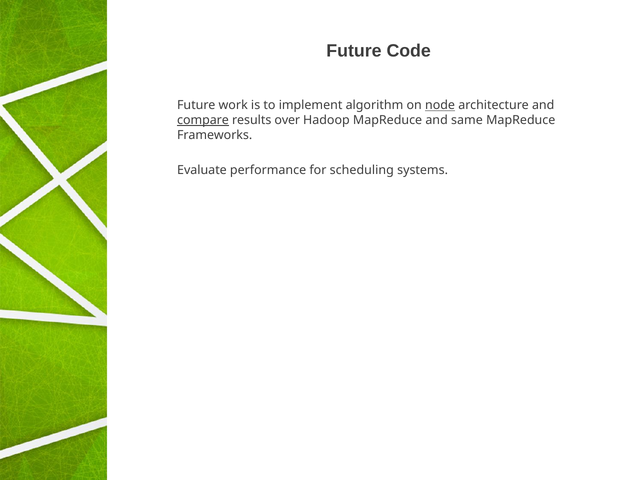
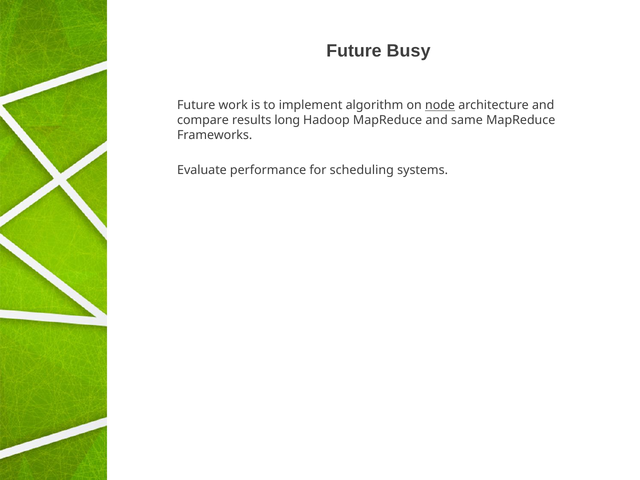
Code: Code -> Busy (409, 51)
compare underline: present -> none (203, 120)
over: over -> long (287, 120)
